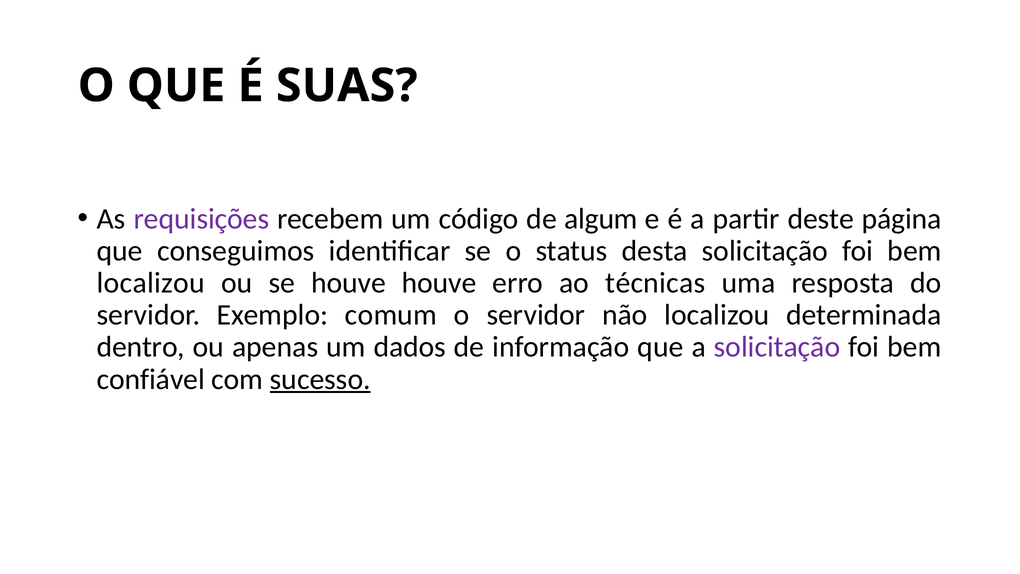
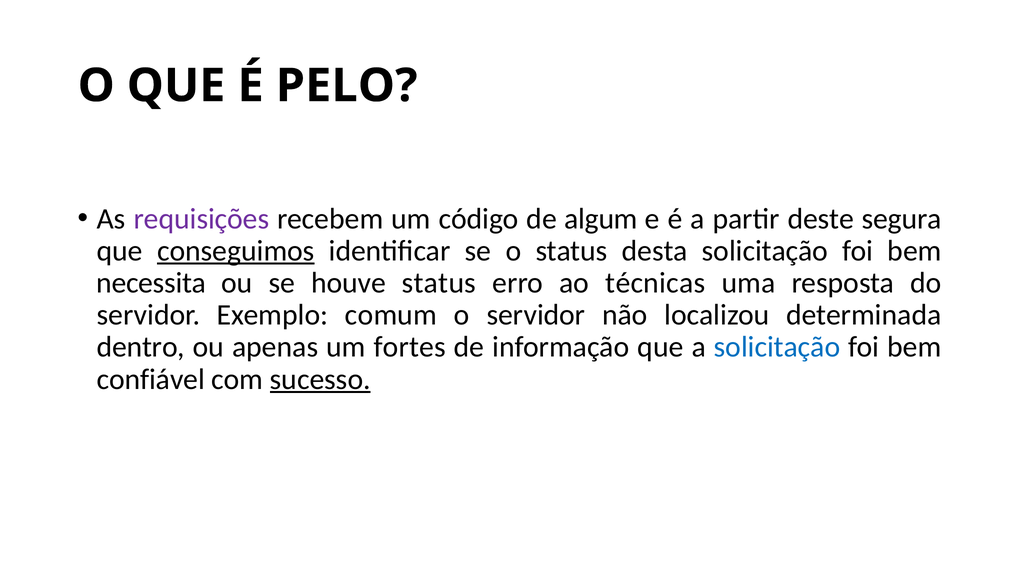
SUAS: SUAS -> PELO (347, 86)
página: página -> segura (902, 219)
conseguimos underline: none -> present (236, 251)
localizou: localizou -> necessita (151, 283)
houve houve: houve -> status (439, 283)
dados: dados -> fortes (410, 347)
solicitação colour: purple -> blue (777, 347)
